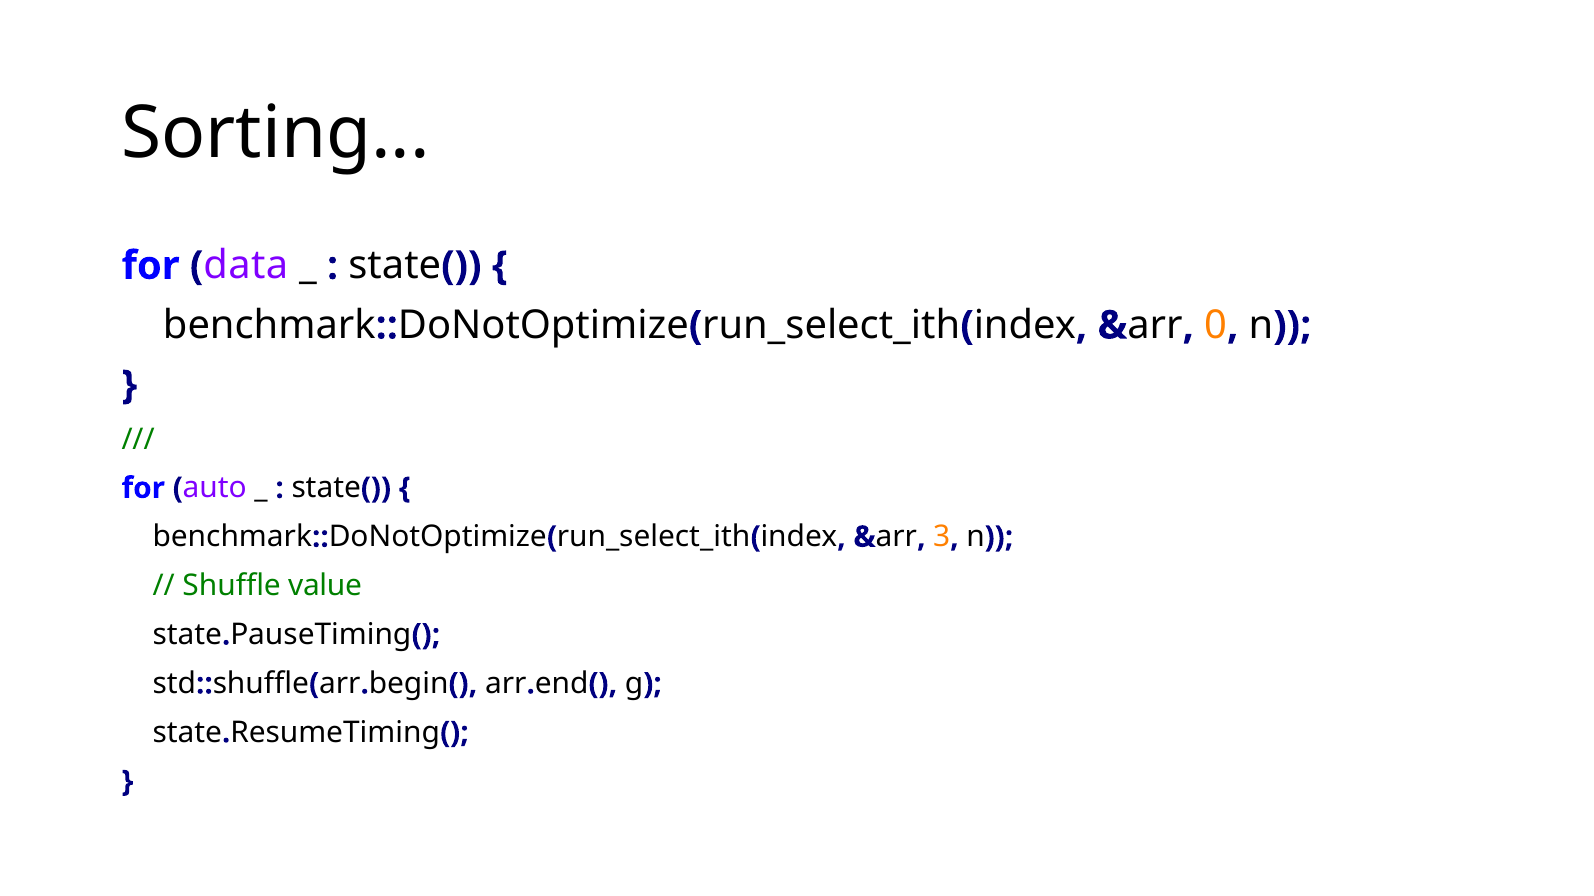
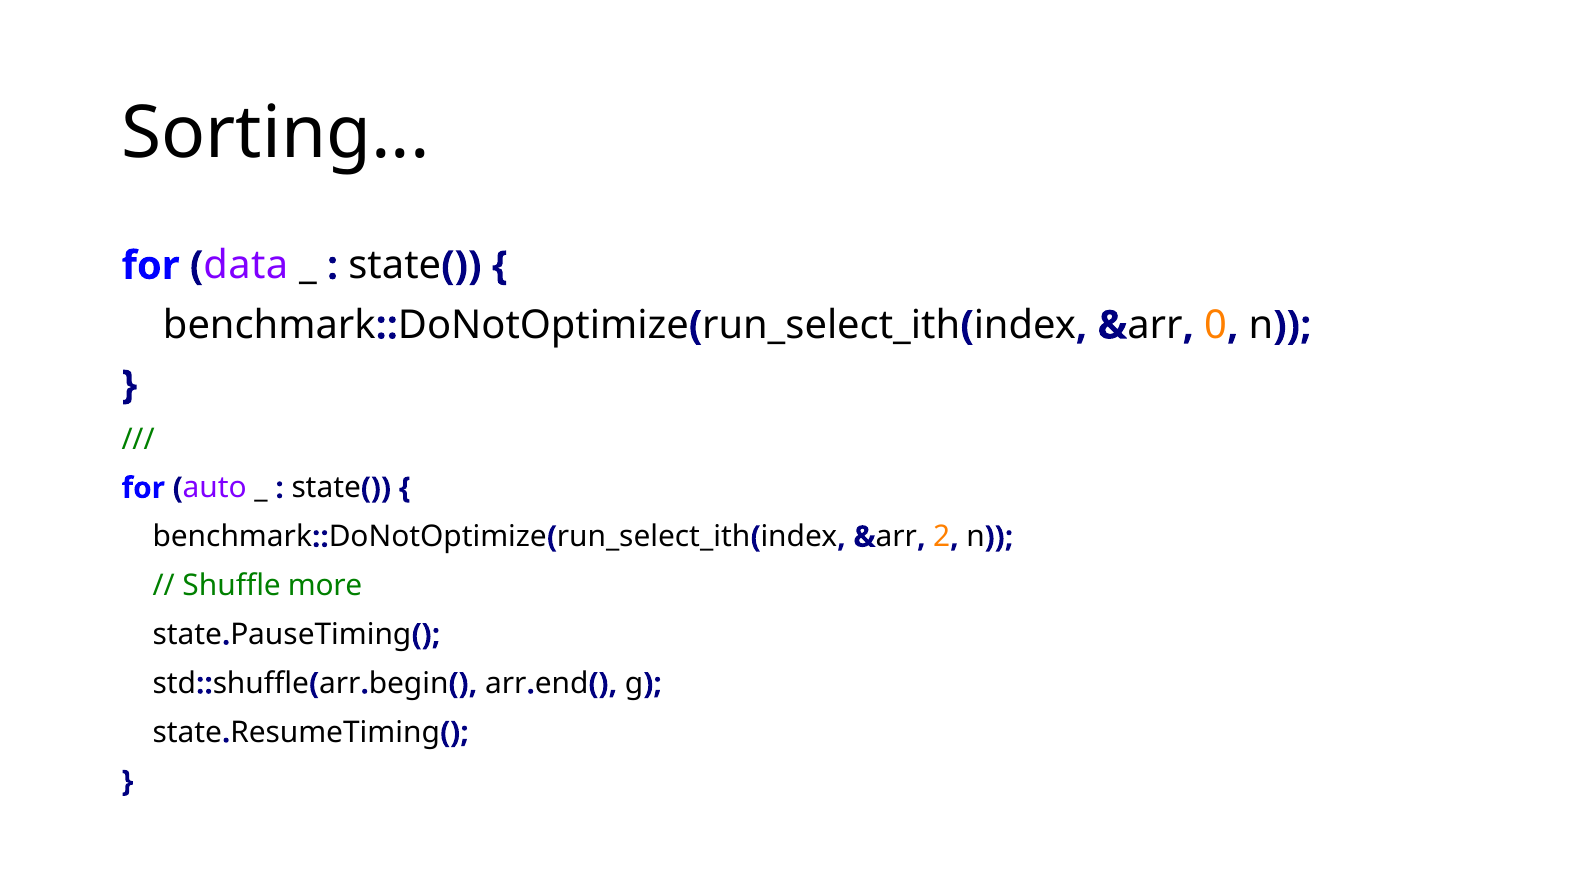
3: 3 -> 2 (942, 537)
value: value -> more (325, 586)
